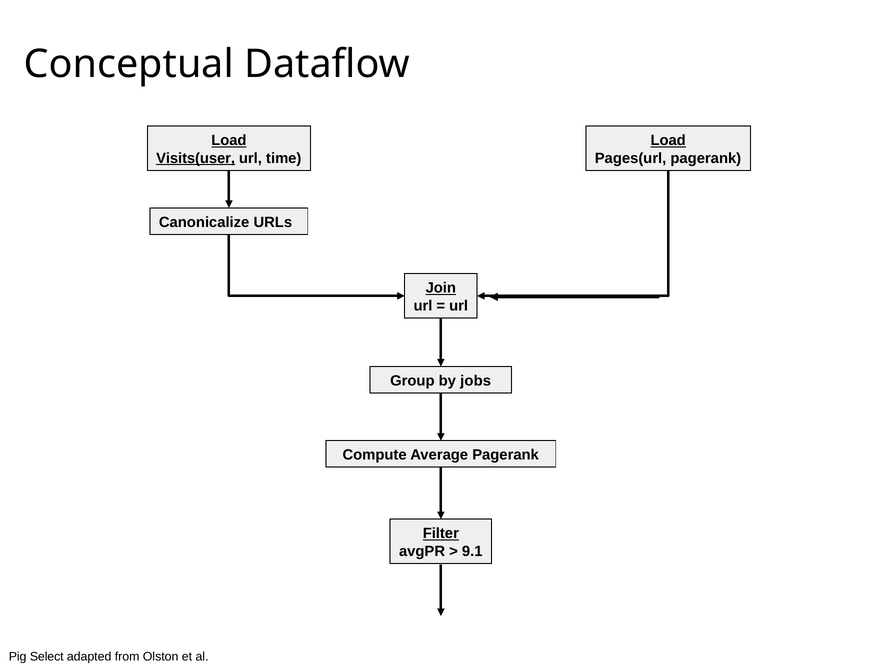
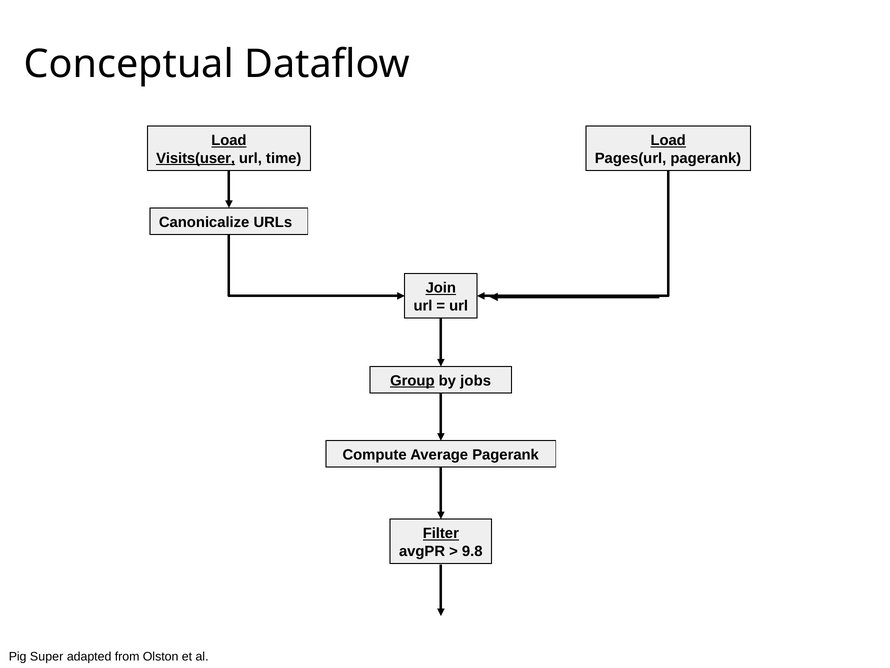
Group underline: none -> present (412, 380)
9.1: 9.1 -> 9.8 (472, 551)
Select: Select -> Super (47, 656)
